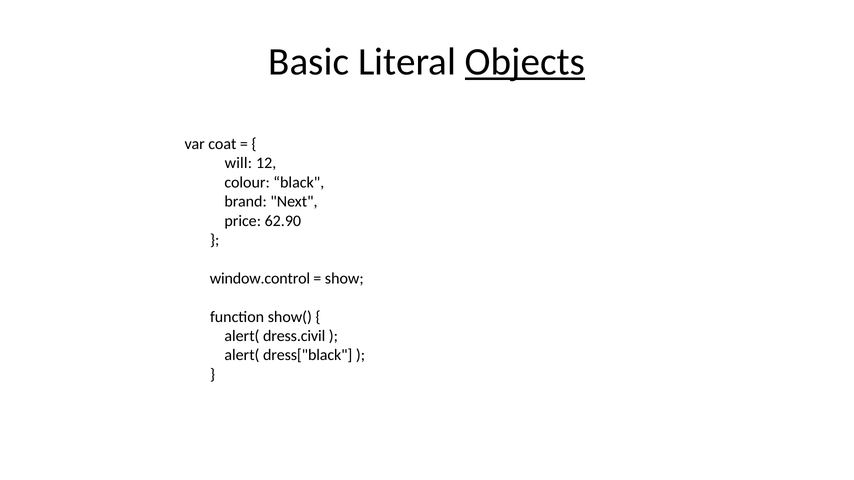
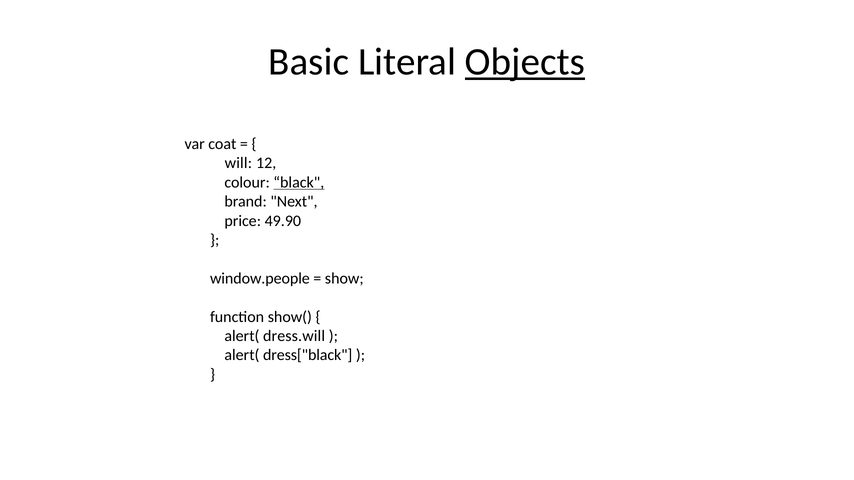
black underline: none -> present (299, 183)
62.90: 62.90 -> 49.90 (283, 221)
window.control: window.control -> window.people (260, 279)
dress.civil: dress.civil -> dress.will (294, 336)
